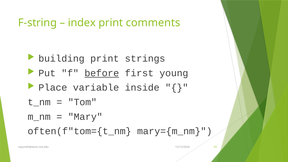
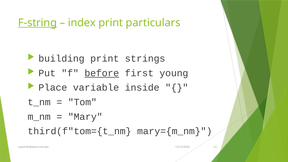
F-string underline: none -> present (38, 23)
comments: comments -> particulars (153, 23)
often(f"tom={t_nm: often(f"tom={t_nm -> third(f"tom={t_nm (79, 131)
